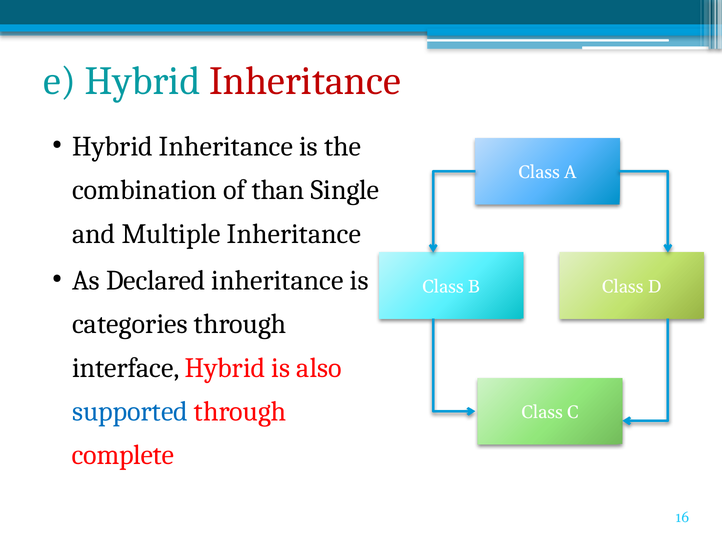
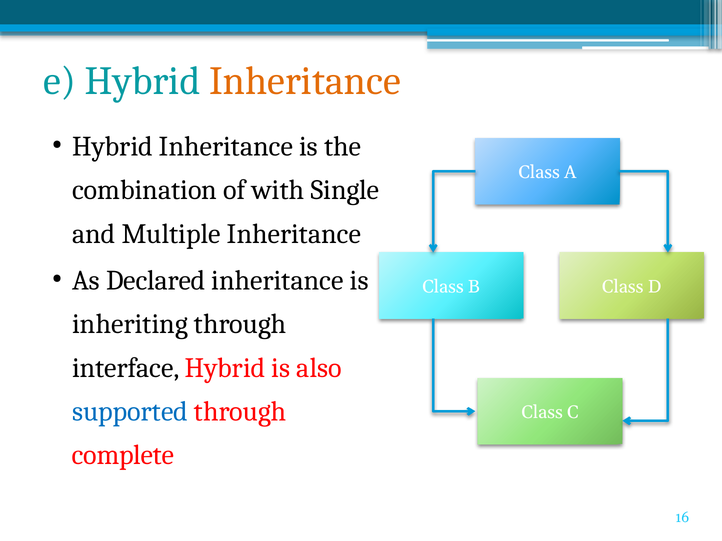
Inheritance colour: red -> orange (305, 81)
than: than -> with (278, 190)
categories: categories -> inheriting (130, 324)
